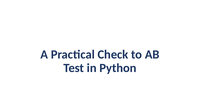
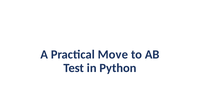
Check: Check -> Move (113, 55)
